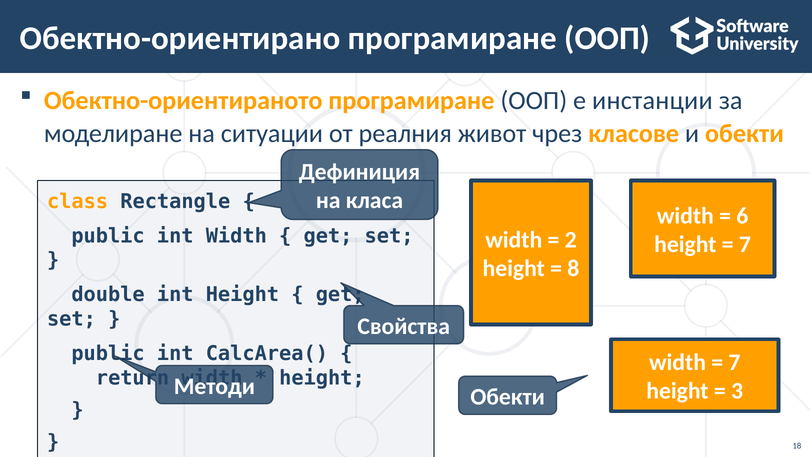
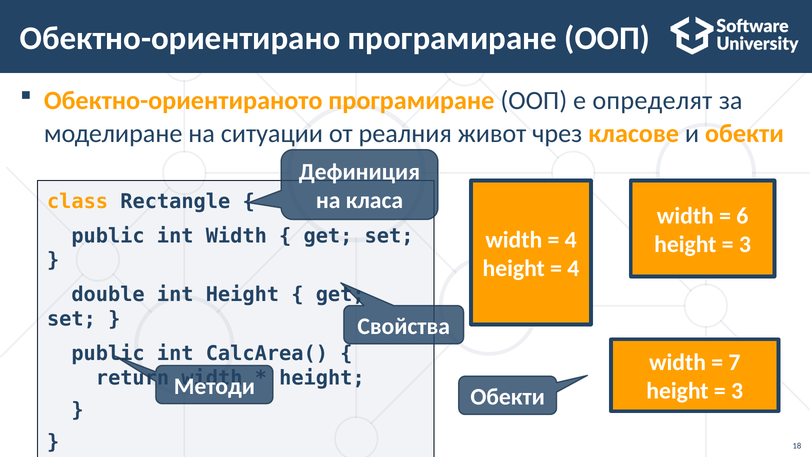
инстанции: инстанции -> определят (652, 100)
2: 2 -> 4 (571, 240)
7: 7 -> 3 (745, 244)
8: 8 -> 4 (573, 268)
